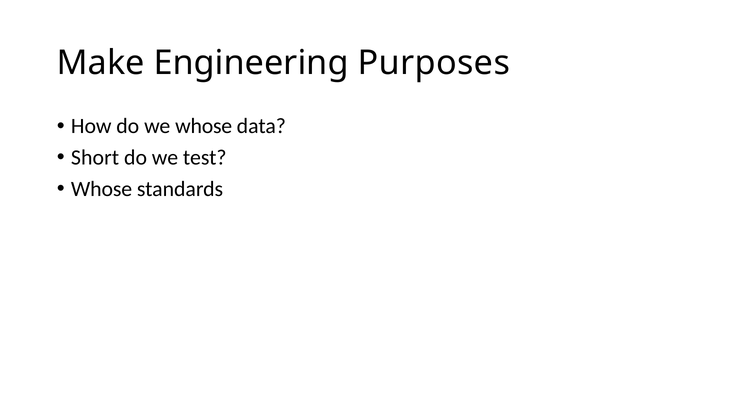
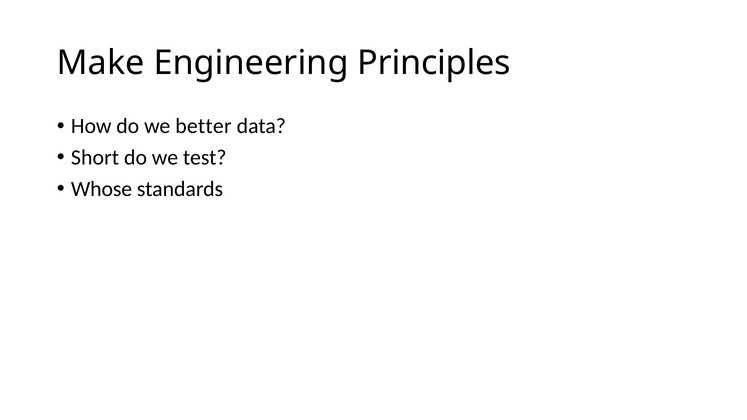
Purposes: Purposes -> Principles (434, 63)
we whose: whose -> better (203, 126)
